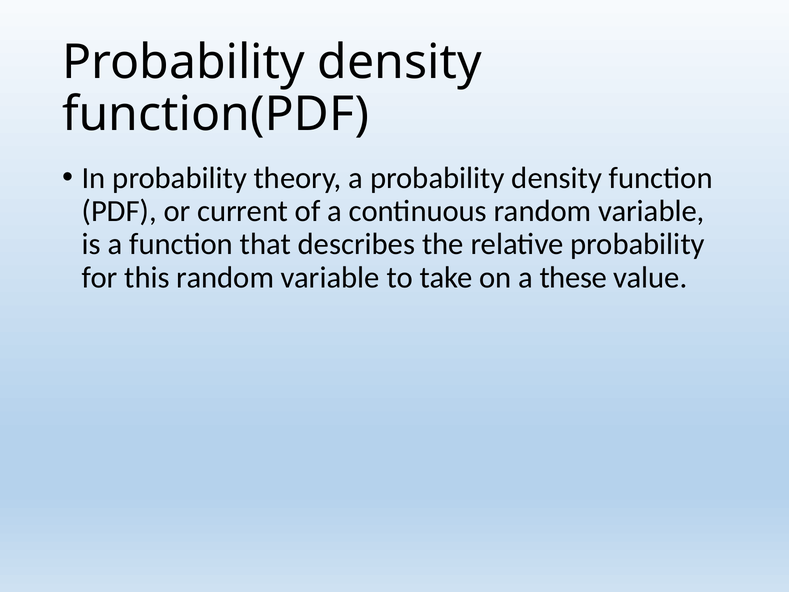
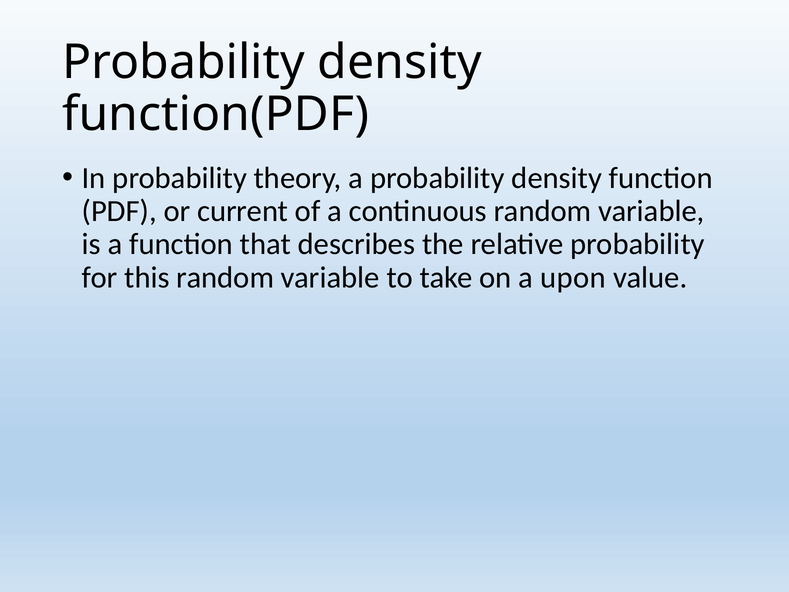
these: these -> upon (573, 277)
